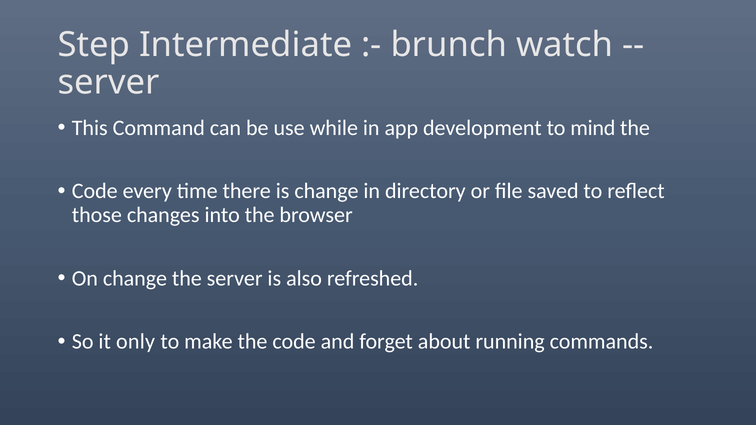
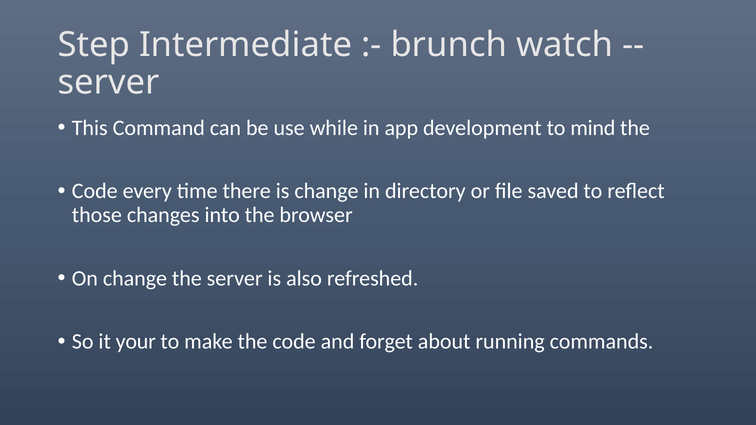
only: only -> your (136, 342)
